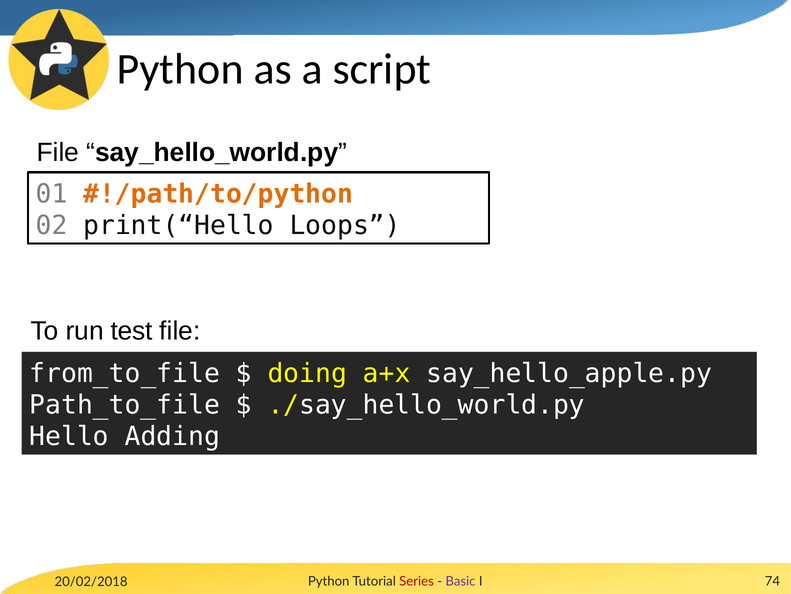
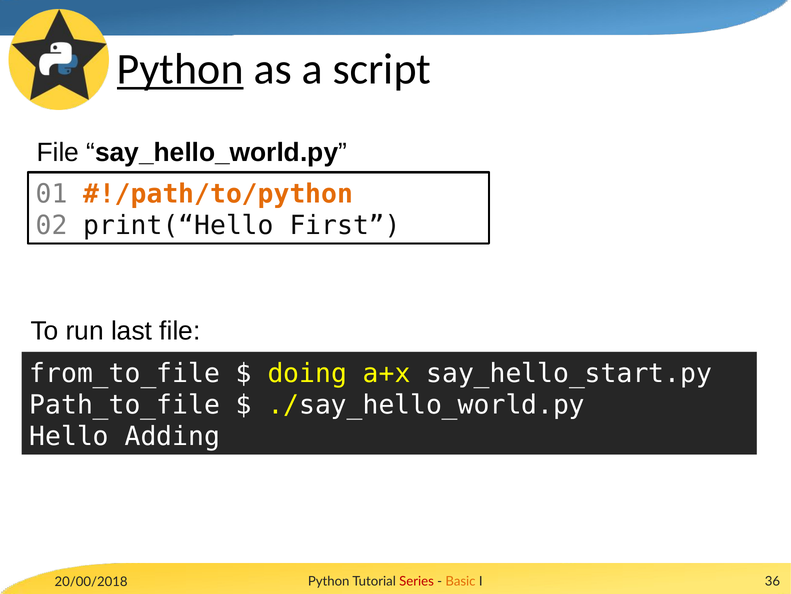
Python underline: none -> present (180, 69)
Loops: Loops -> First (345, 225)
test: test -> last (132, 331)
say_hello_apple.py: say_hello_apple.py -> say_hello_start.py (569, 373)
20/02/2018: 20/02/2018 -> 20/00/2018 (91, 581)
Basic colour: purple -> orange (460, 581)
74: 74 -> 36 (772, 581)
